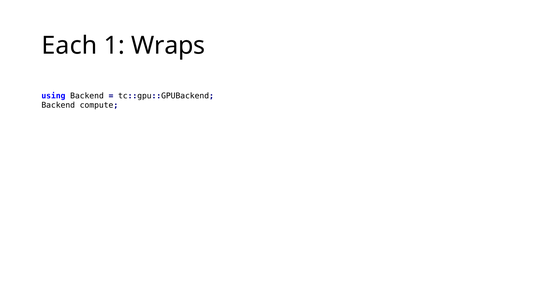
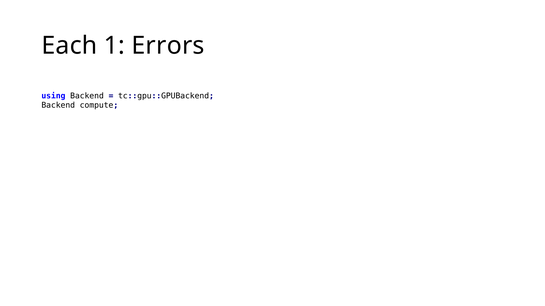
Wraps: Wraps -> Errors (168, 46)
